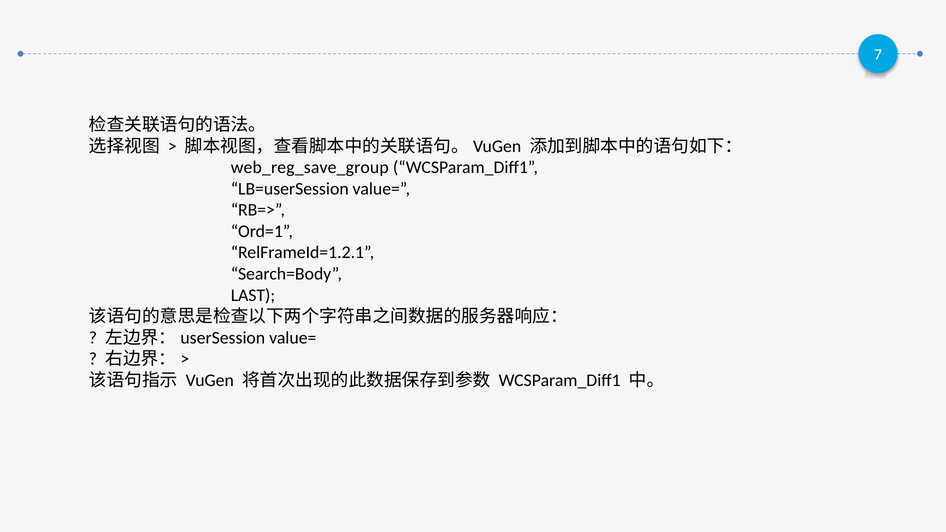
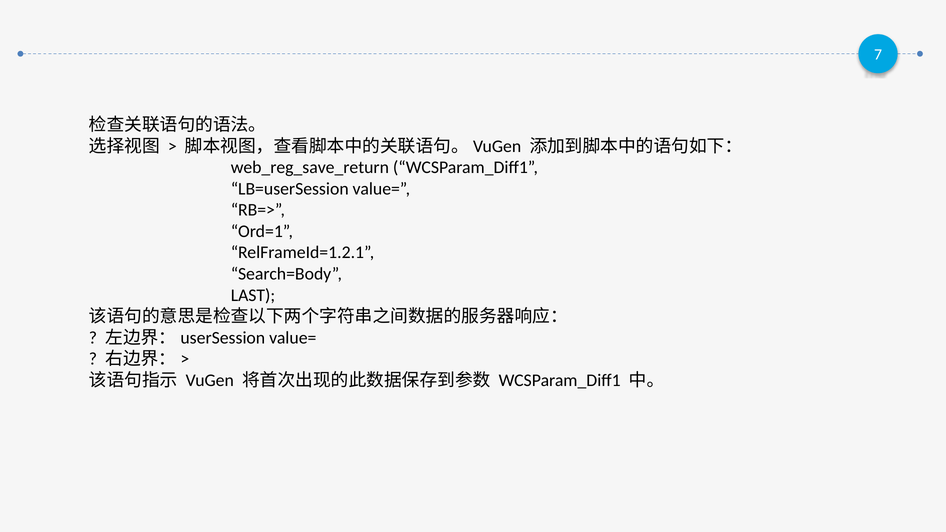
web_reg_save_group: web_reg_save_group -> web_reg_save_return (310, 168)
